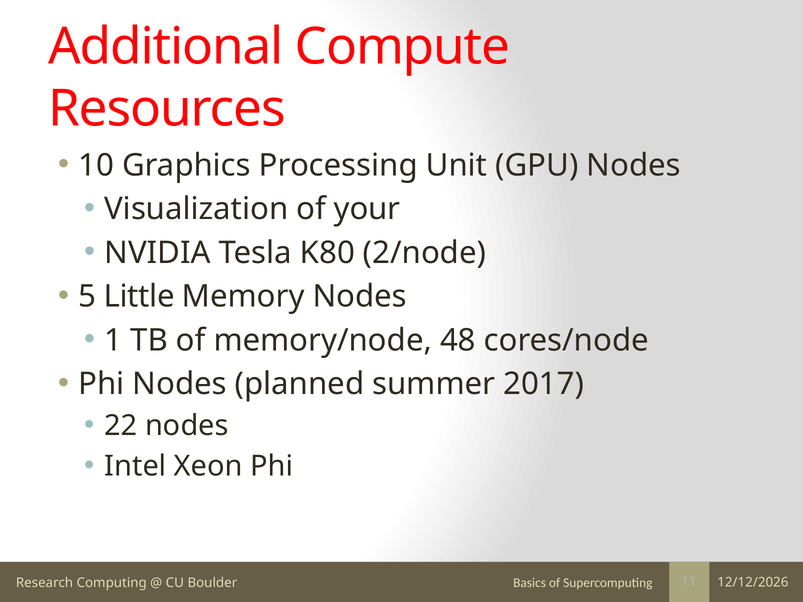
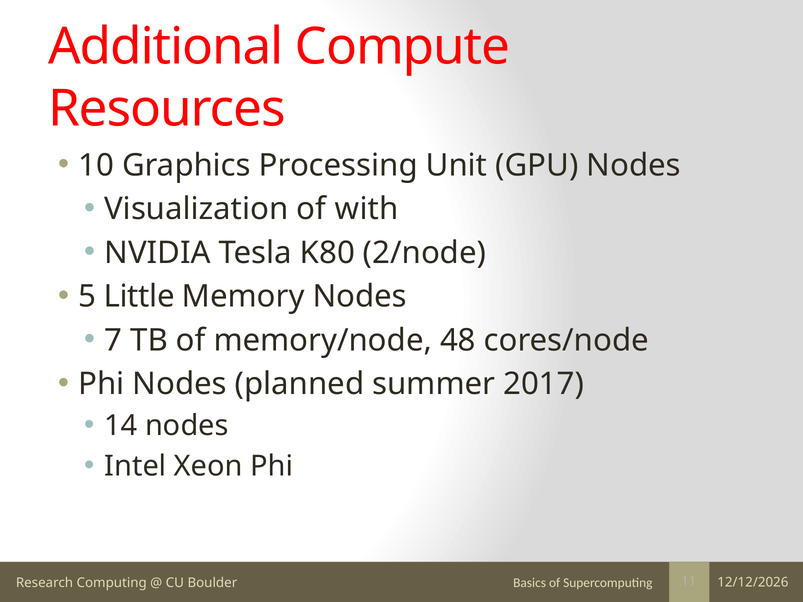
your: your -> with (367, 209)
1: 1 -> 7 (113, 340)
22: 22 -> 14 (121, 426)
